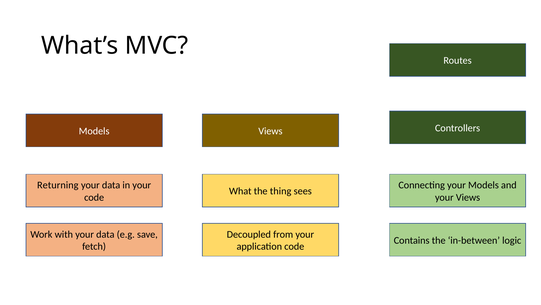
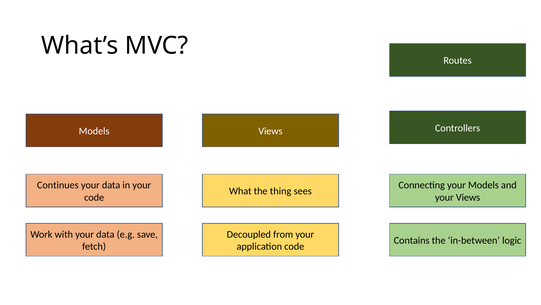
Returning: Returning -> Continues (58, 185)
